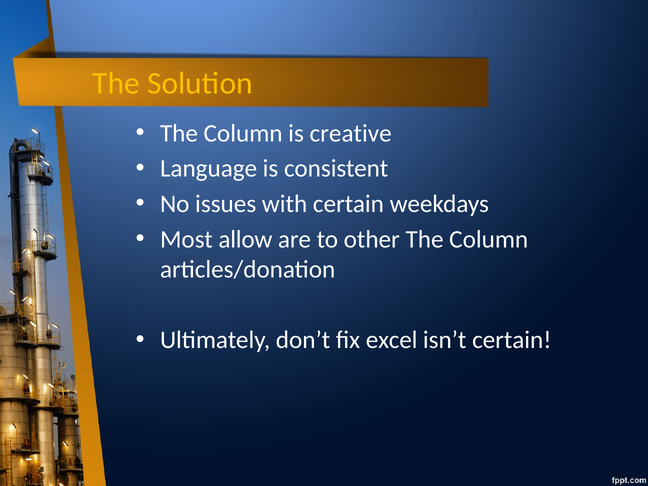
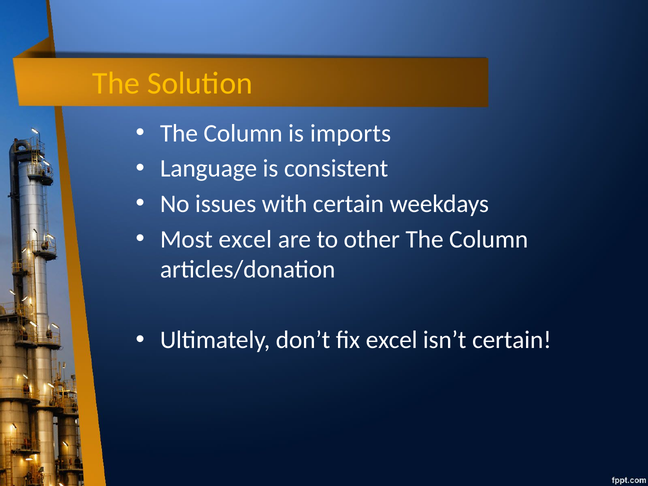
creative: creative -> imports (351, 133)
Most allow: allow -> excel (245, 239)
